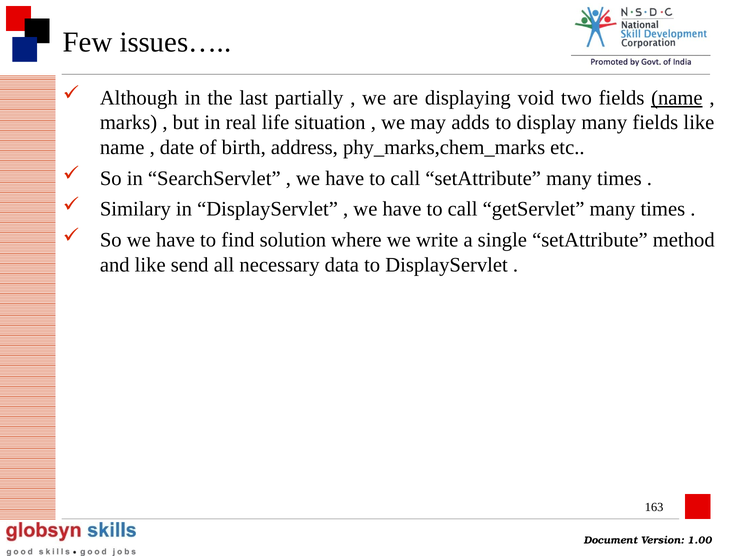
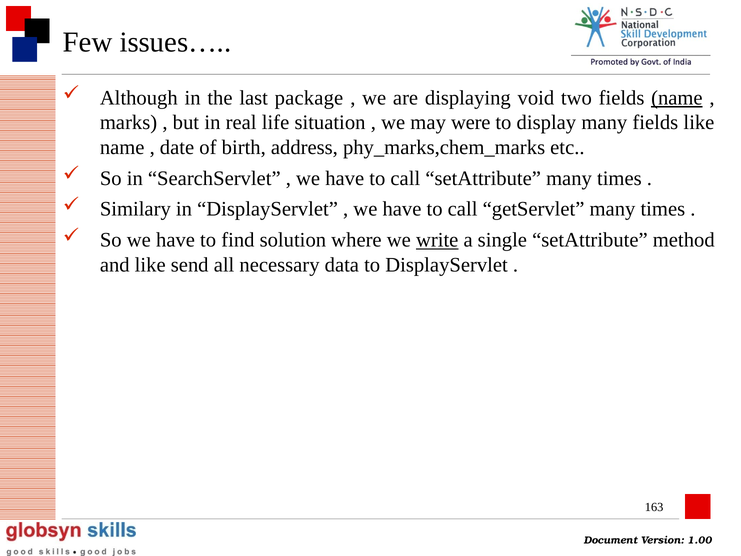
partially: partially -> package (309, 98)
adds: adds -> were (471, 122)
write underline: none -> present (437, 240)
